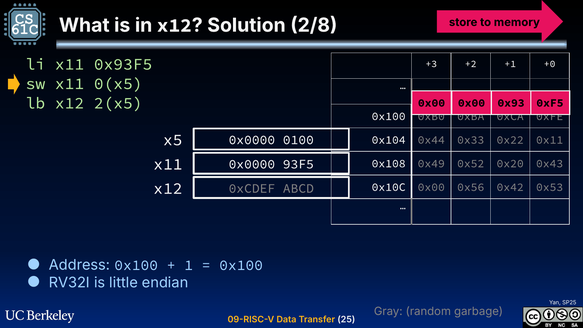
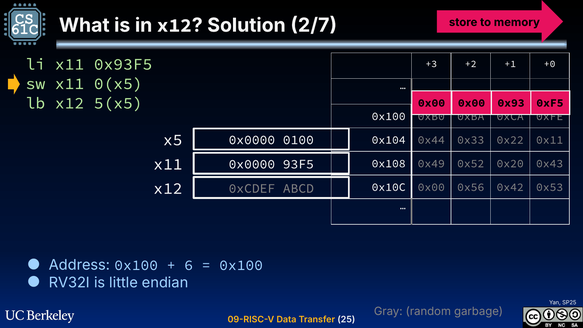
2/8: 2/8 -> 2/7 (314, 25)
2(x5: 2(x5 -> 5(x5 (118, 103)
1: 1 -> 6 (189, 265)
